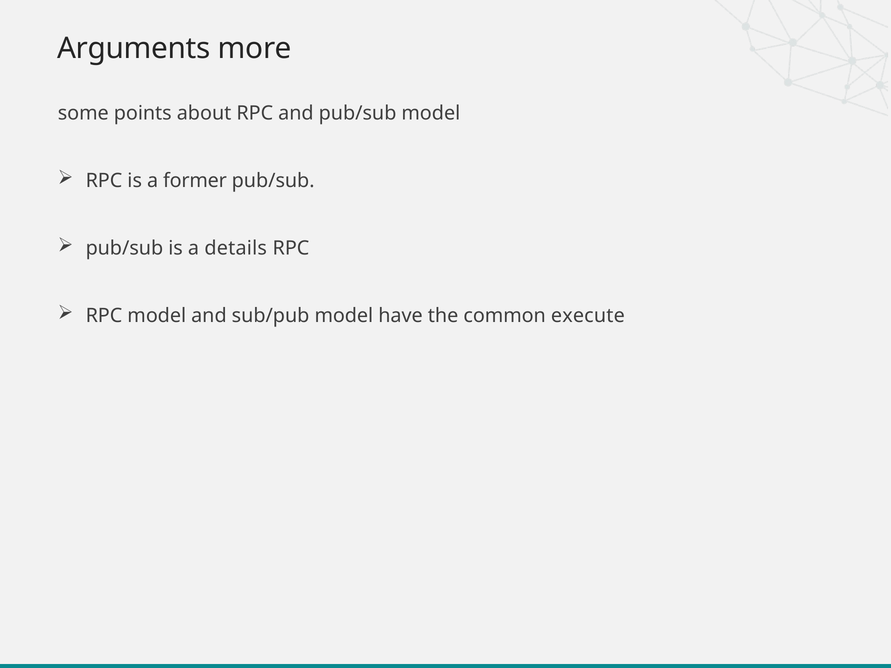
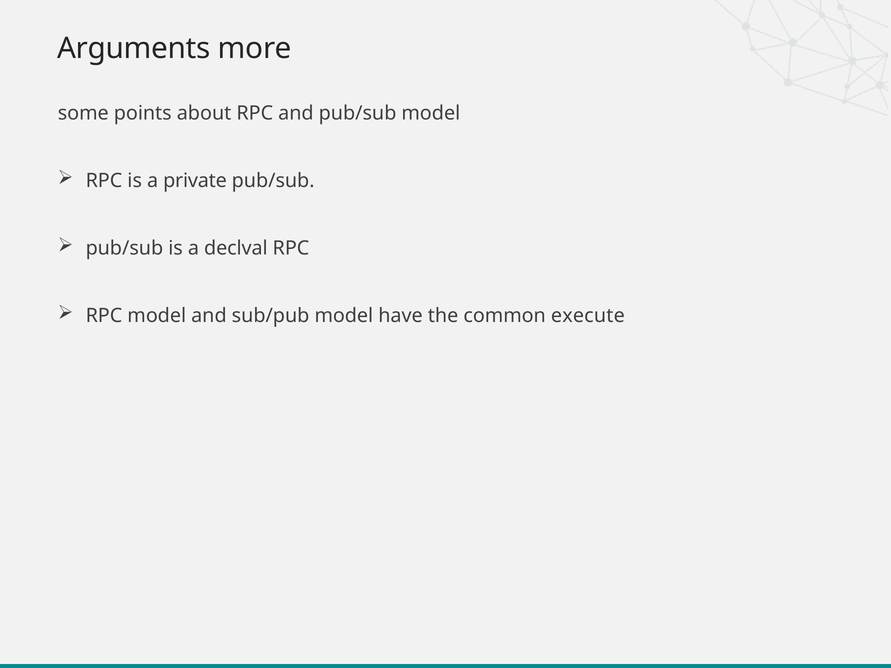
former: former -> private (195, 181)
details: details -> declval (236, 248)
